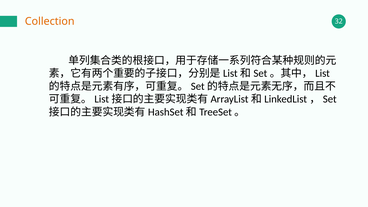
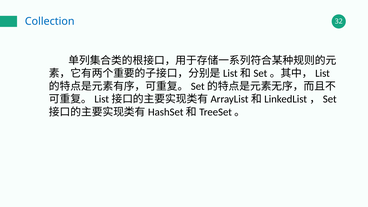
Collection colour: orange -> blue (50, 21)
